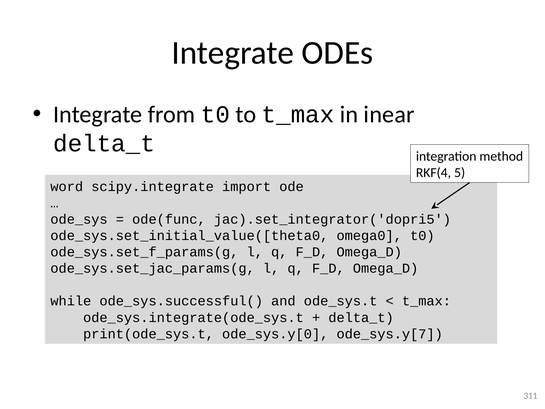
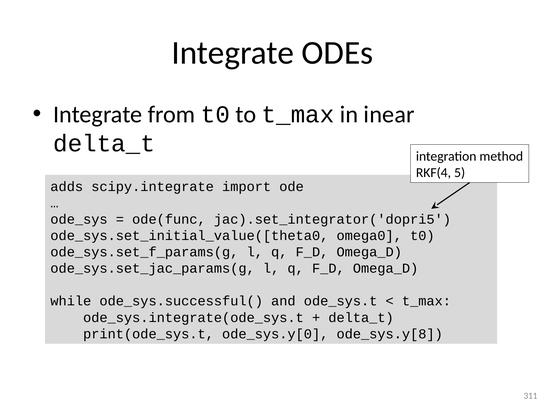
word: word -> adds (67, 187)
ode_sys.y[7: ode_sys.y[7 -> ode_sys.y[8 (390, 334)
